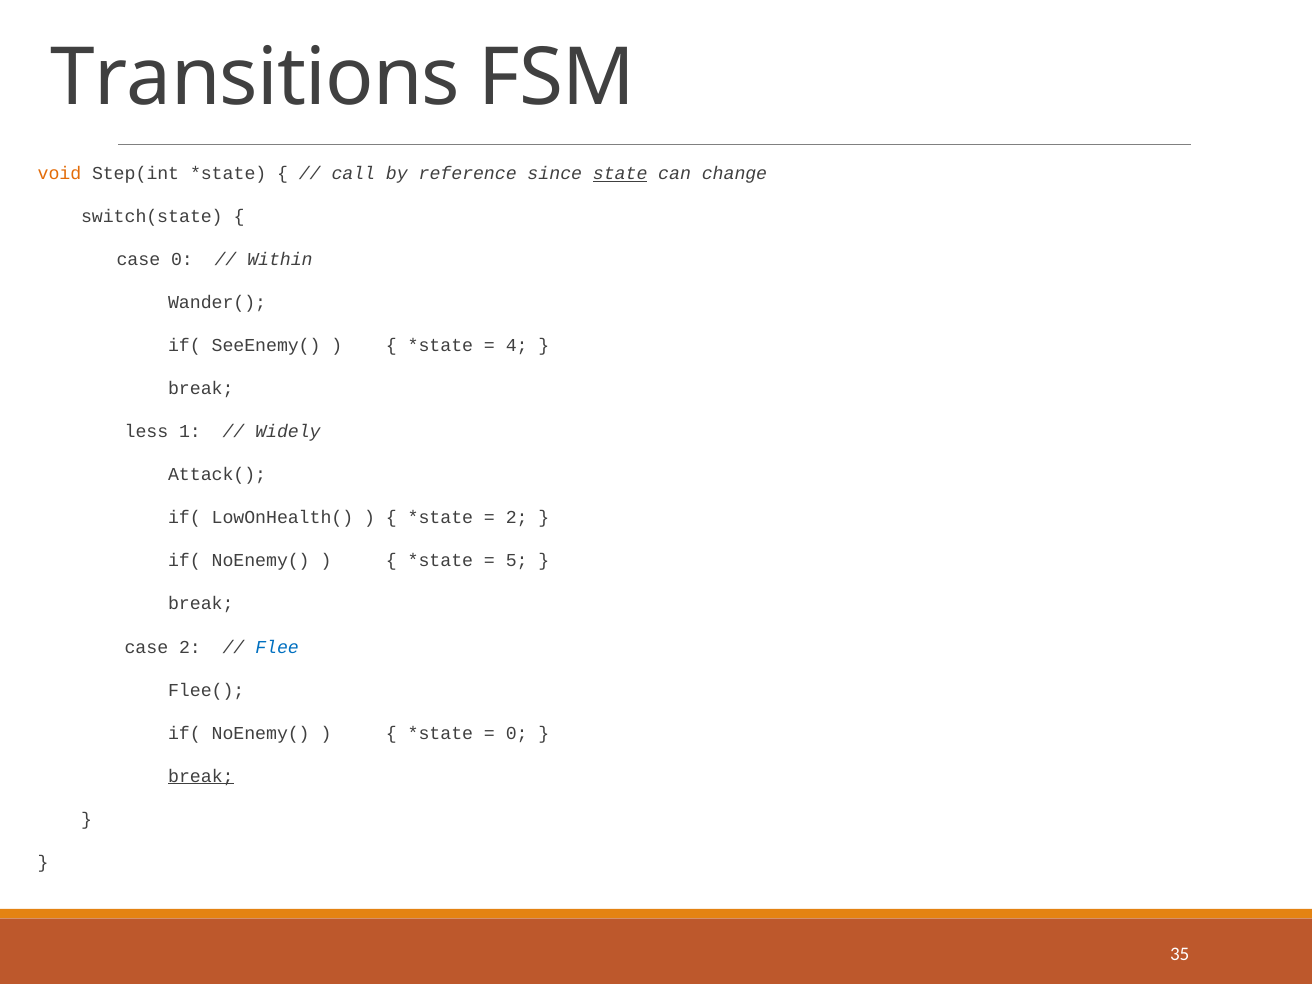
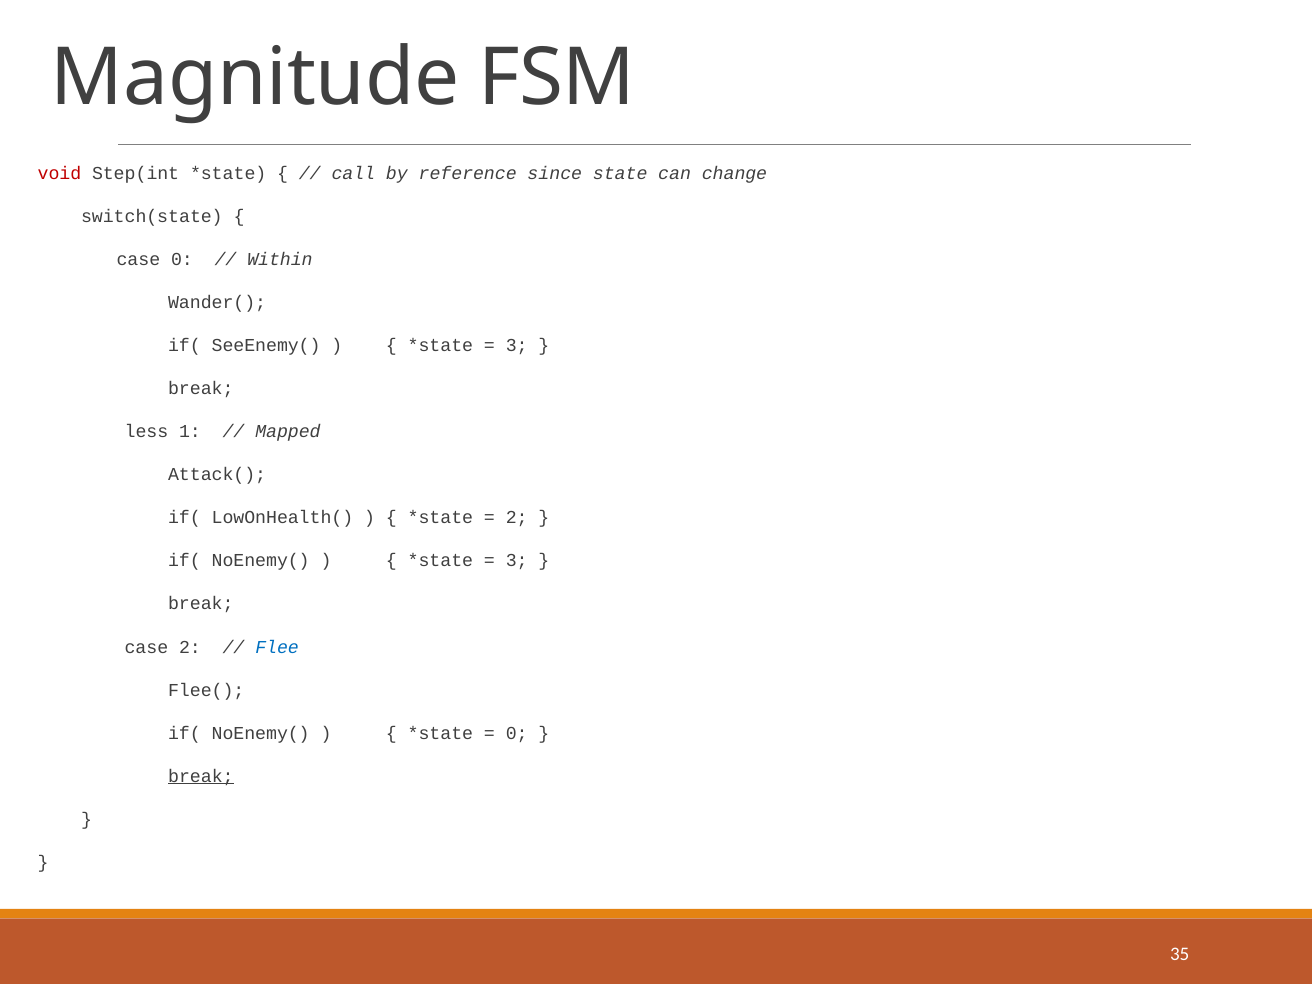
Transitions: Transitions -> Magnitude (255, 78)
void colour: orange -> red (59, 174)
state underline: present -> none (620, 174)
4: 4 -> 3 (517, 346)
Widely: Widely -> Mapped (288, 432)
5: 5 -> 3 (517, 561)
